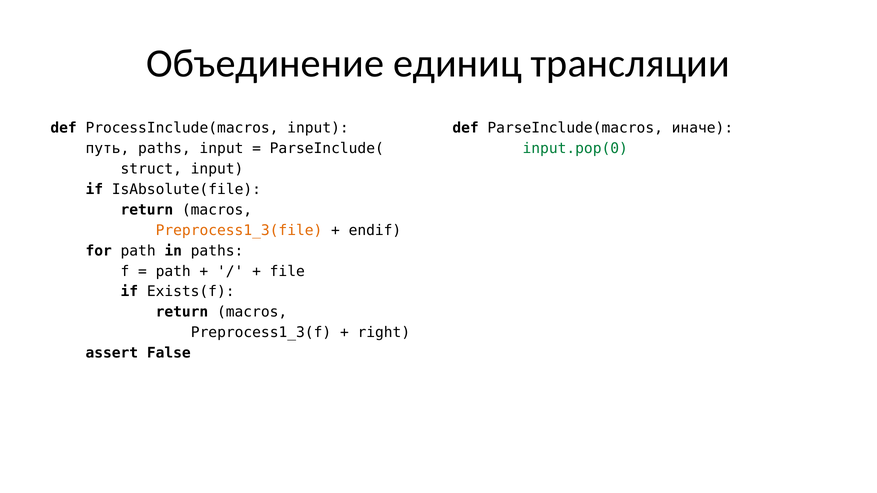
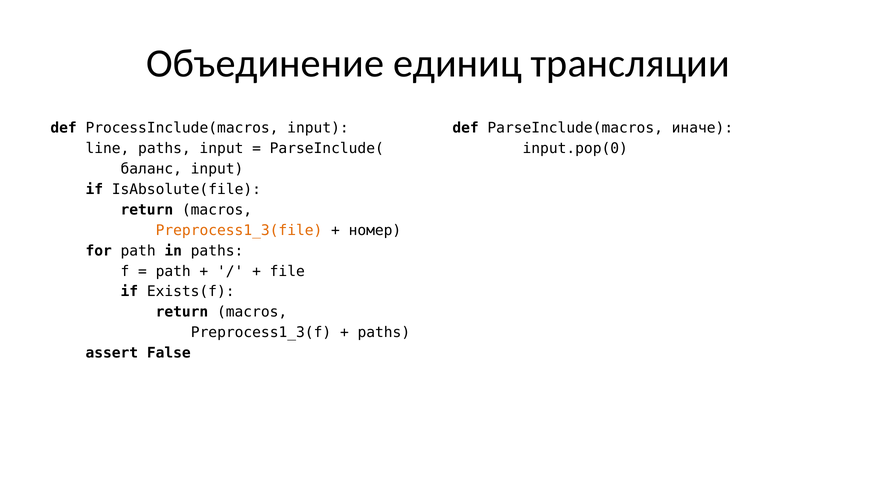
путь: путь -> line (107, 149)
input.pop(0 colour: green -> black (575, 149)
struct: struct -> баланс (151, 169)
endif: endif -> номер (375, 230)
right: right -> paths (384, 333)
